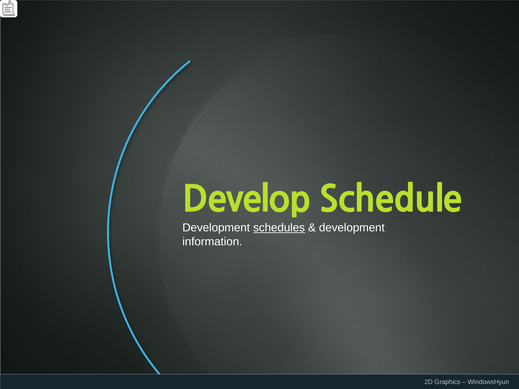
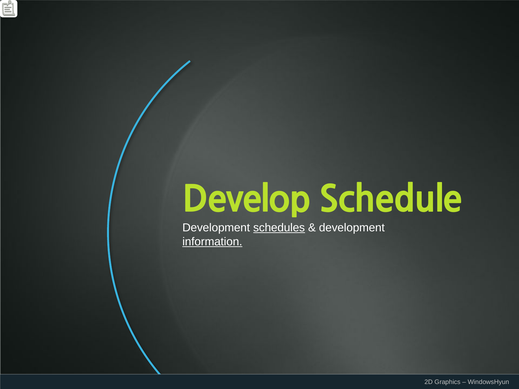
information underline: none -> present (212, 242)
